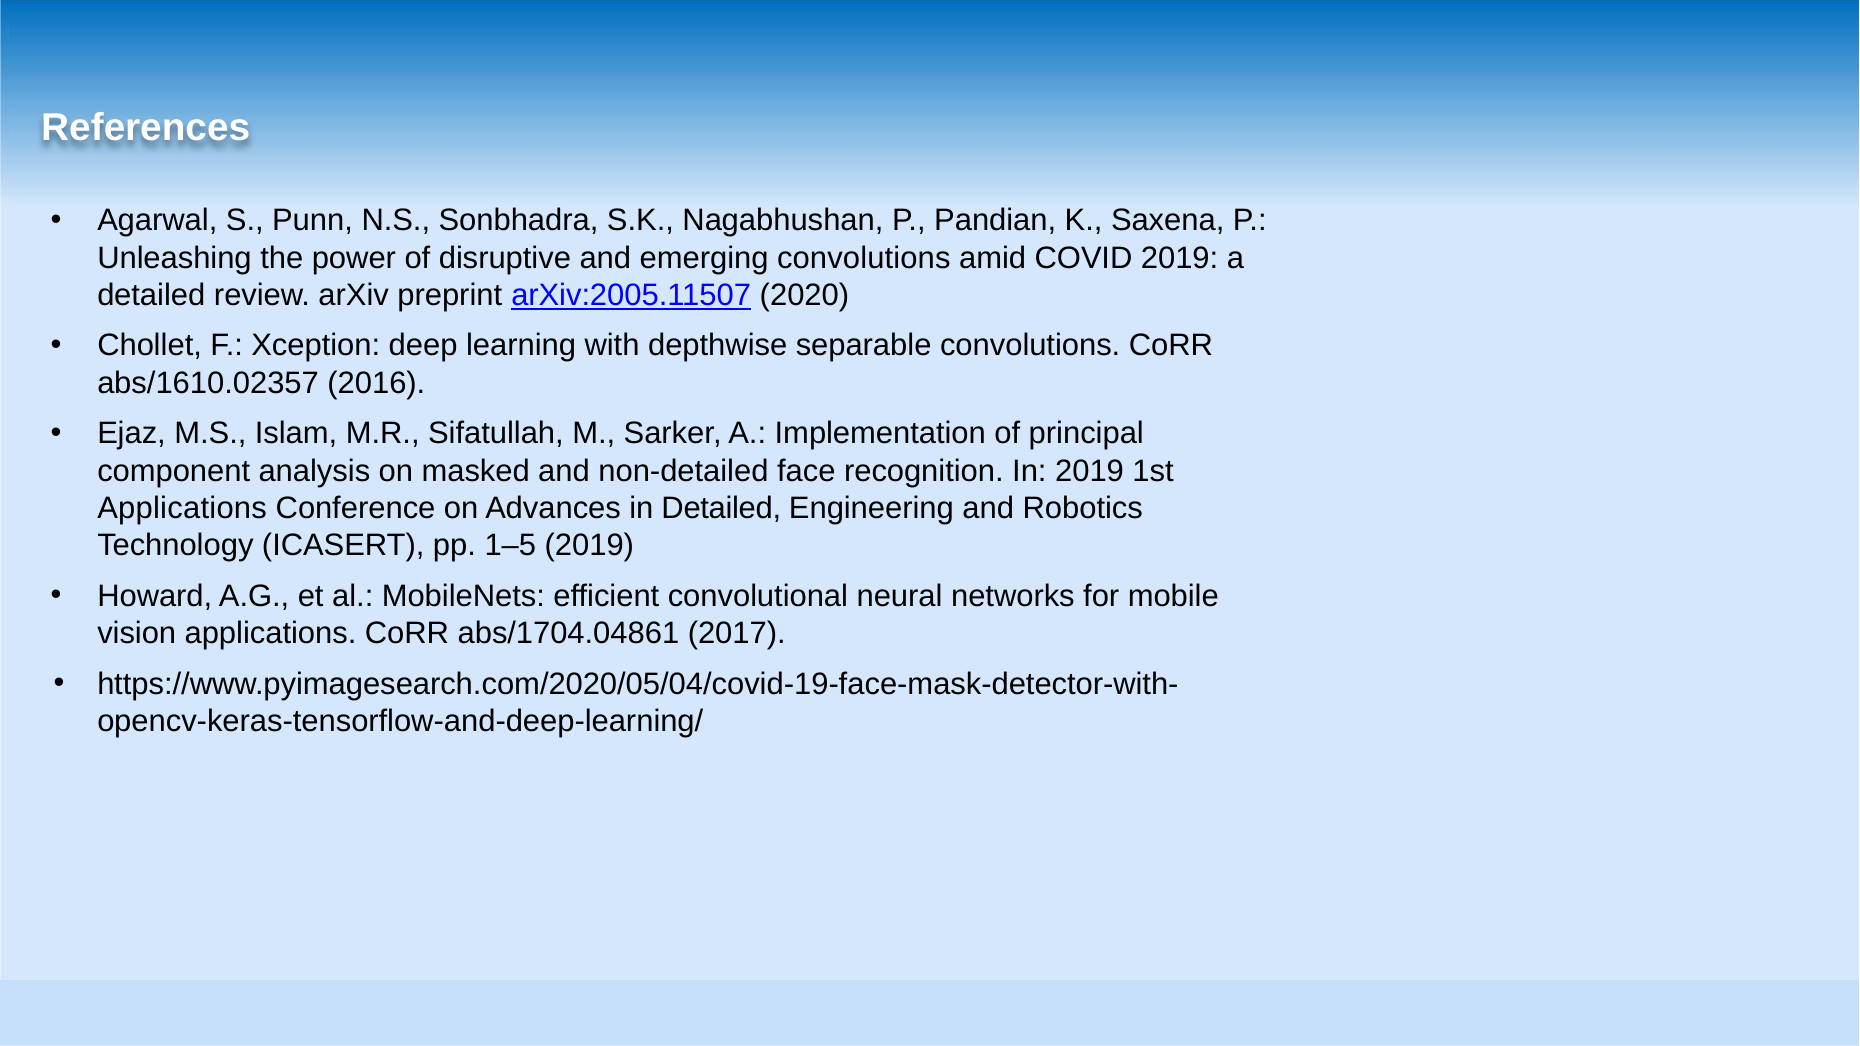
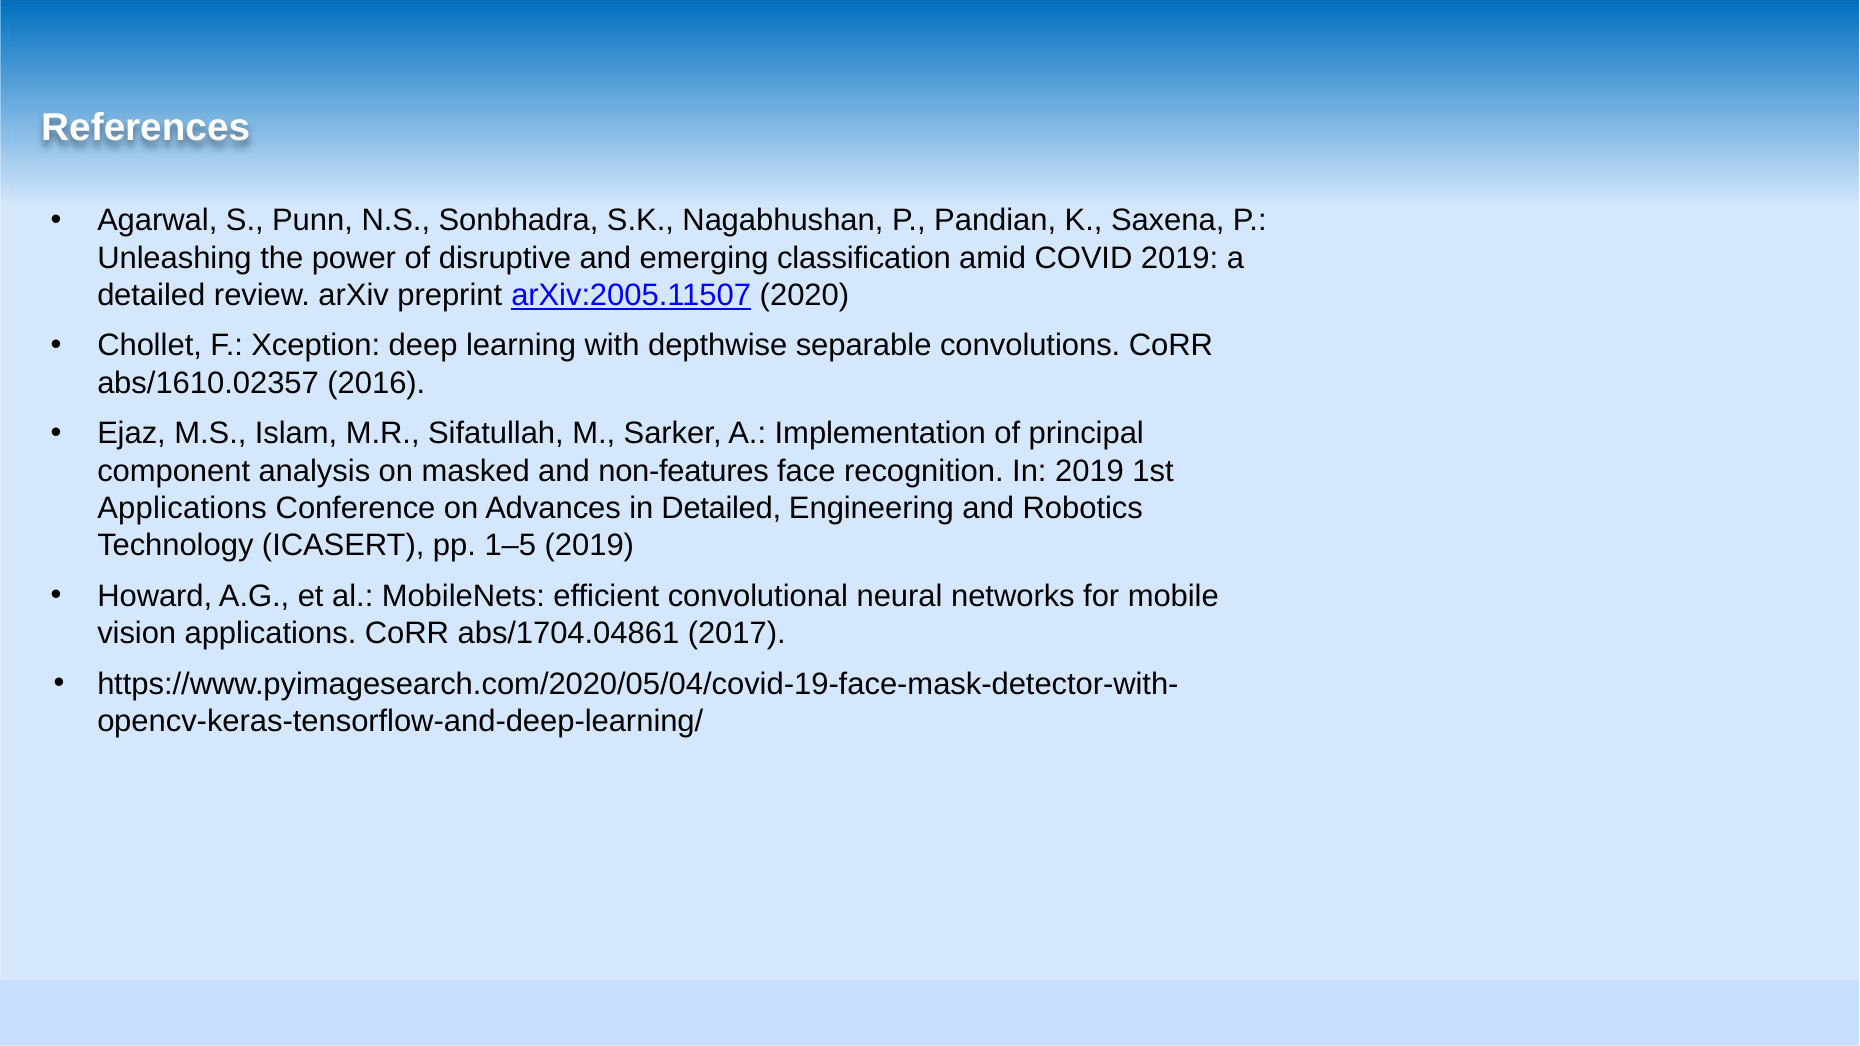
emerging convolutions: convolutions -> classification (864, 258)
non-detailed: non-detailed -> non-features (684, 471)
